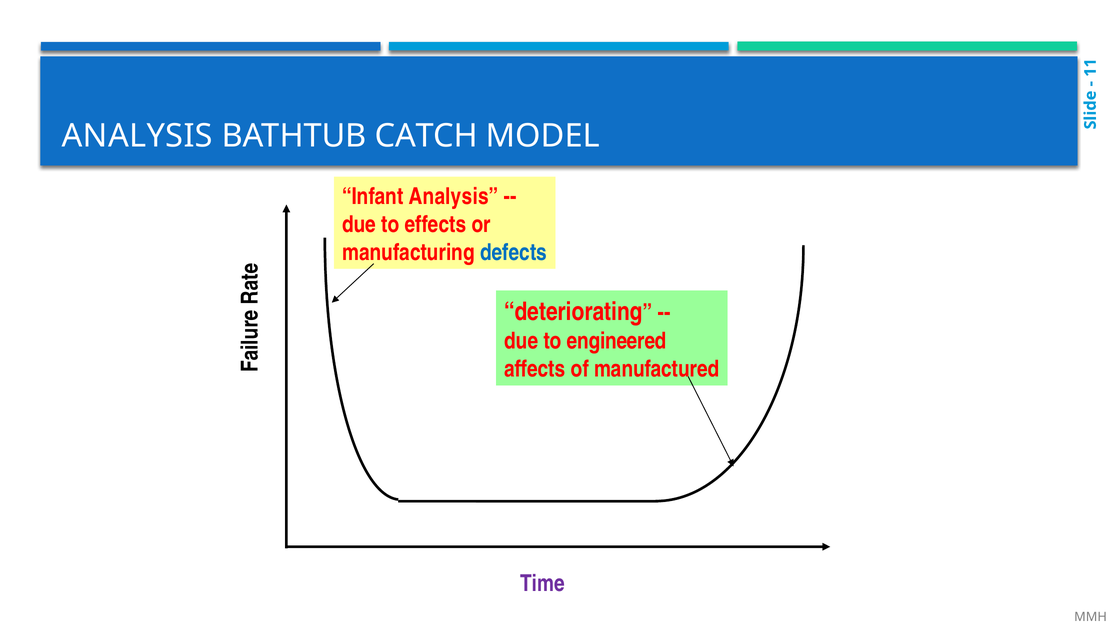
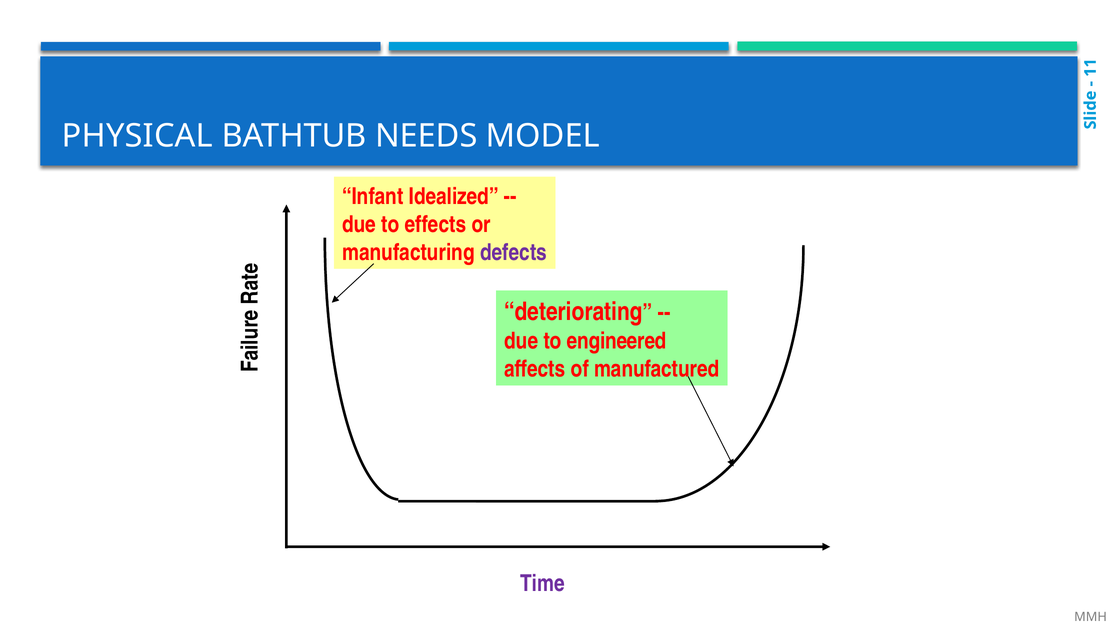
ANALYSIS: ANALYSIS -> PHYSICAL (137, 136)
CATCH: CATCH -> NEEDS (426, 136)
Infant Analysis: Analysis -> Idealized (454, 196)
defects colour: blue -> purple (514, 252)
